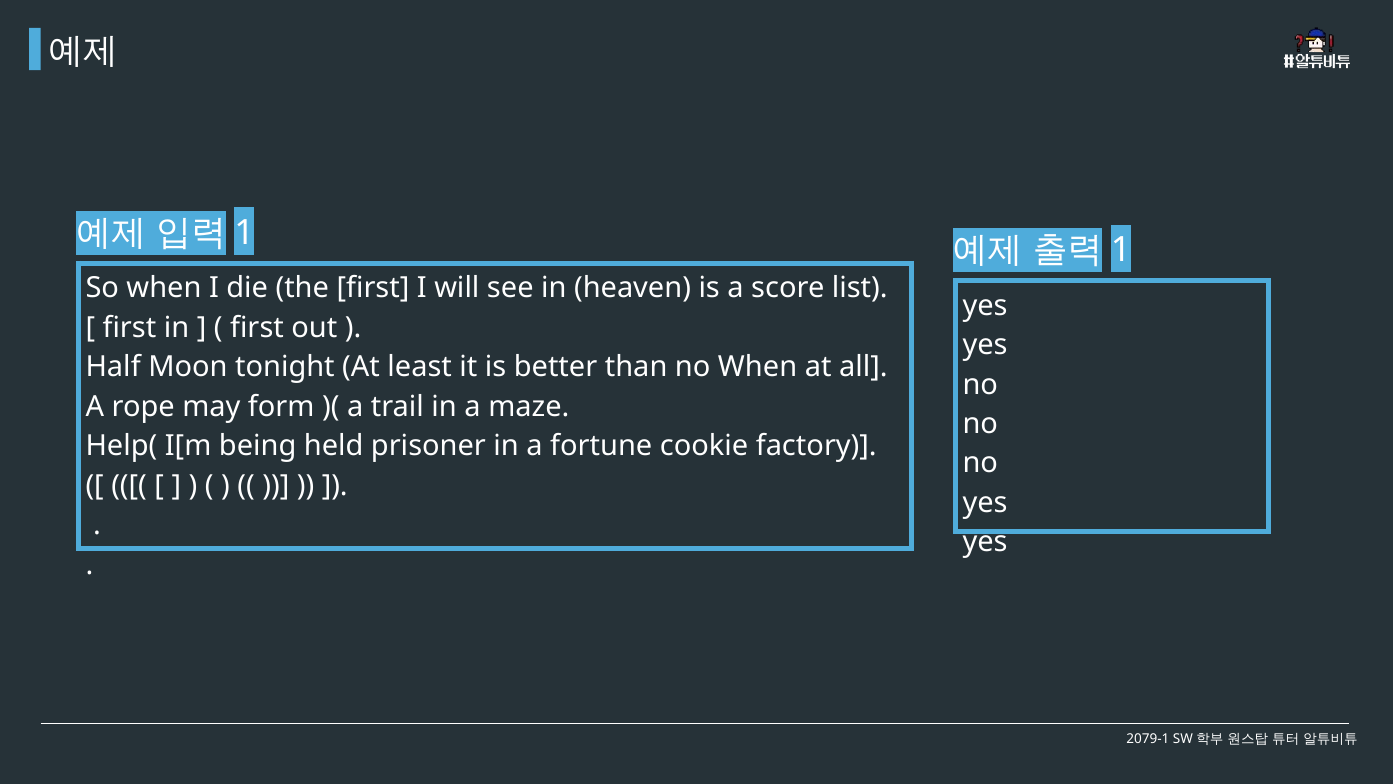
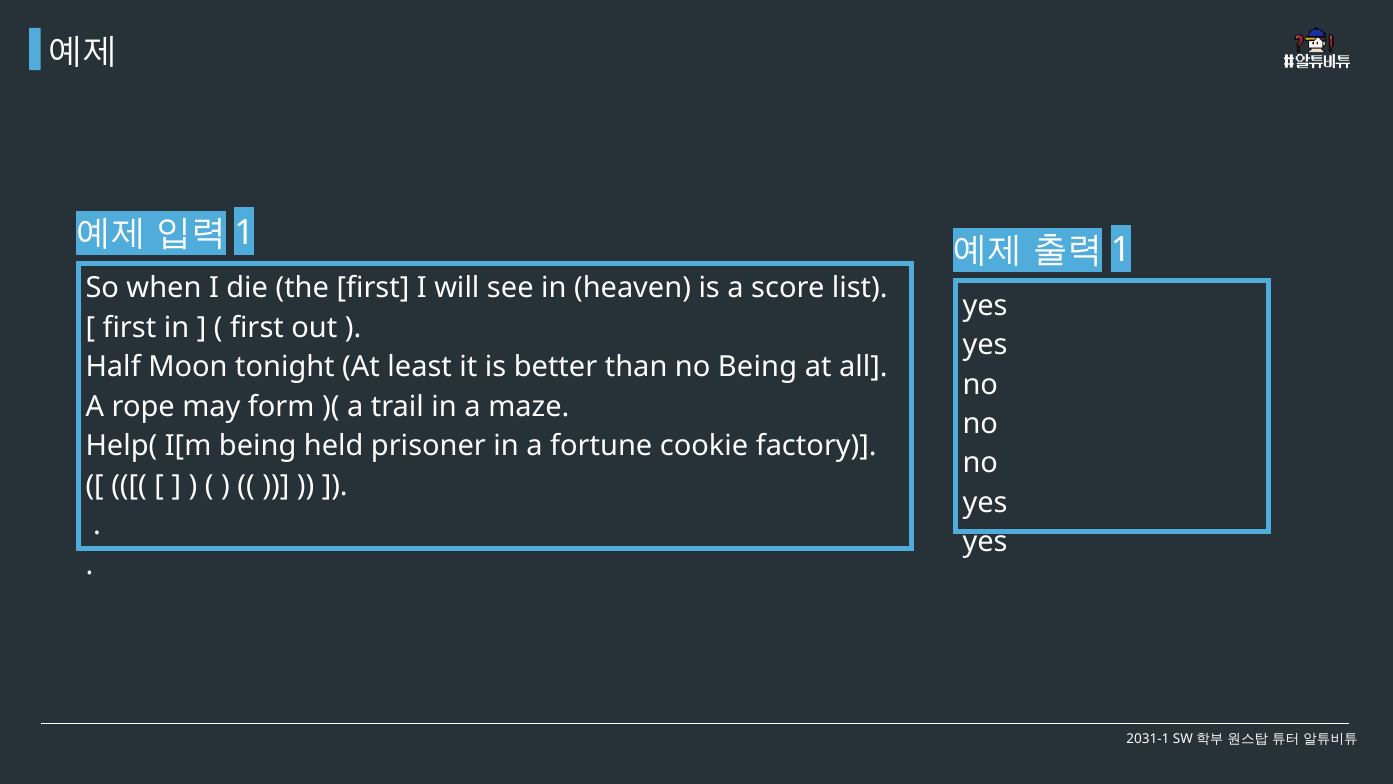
no When: When -> Being (758, 367)
2079-1: 2079-1 -> 2031-1 (1148, 739)
